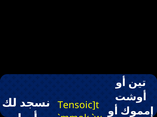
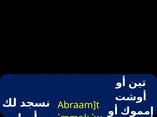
Tensoic]t: Tensoic]t -> Abraam]t (79, 106)
